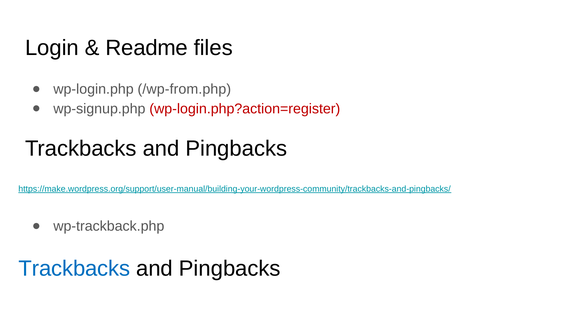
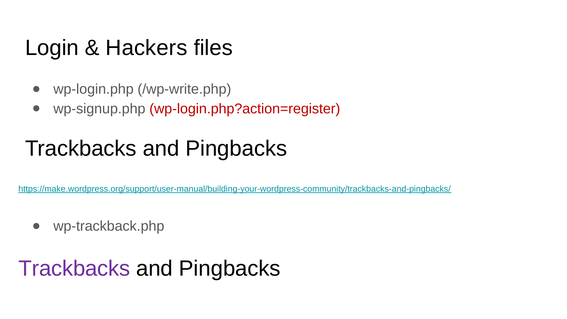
Readme: Readme -> Hackers (147, 48)
/wp-from.php: /wp-from.php -> /wp-write.php (184, 89)
Trackbacks colour: blue -> purple (74, 268)
